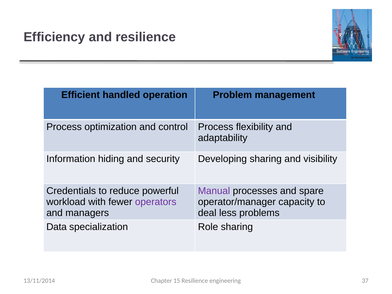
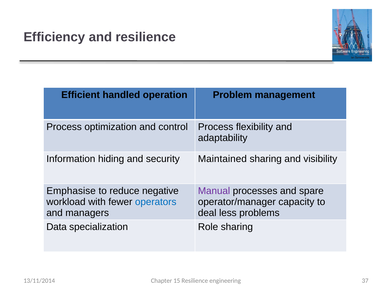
Developing: Developing -> Maintained (222, 159)
Credentials: Credentials -> Emphasise (71, 191)
powerful: powerful -> negative (160, 191)
operators colour: purple -> blue (156, 202)
